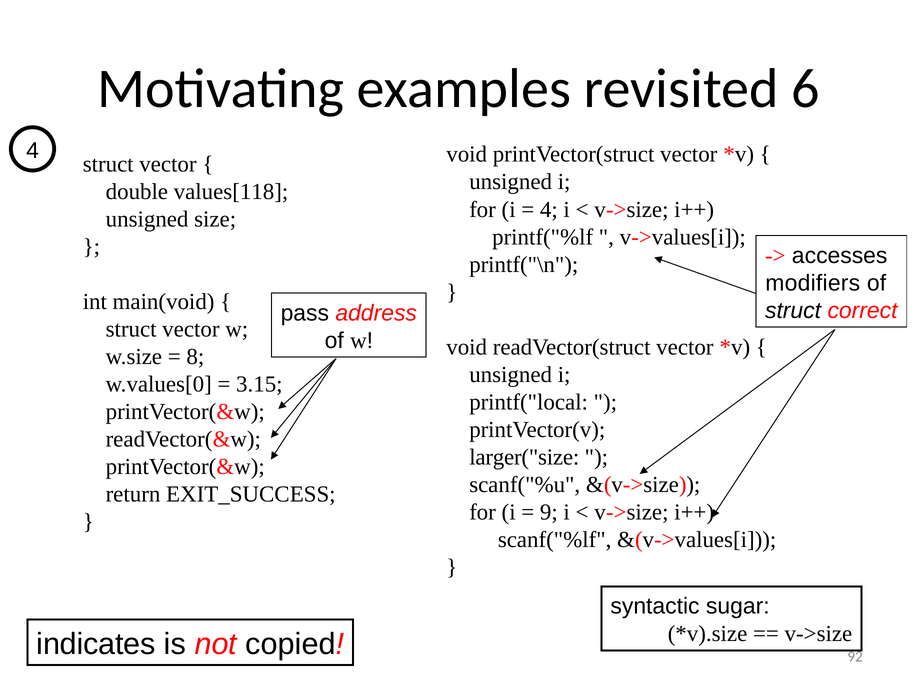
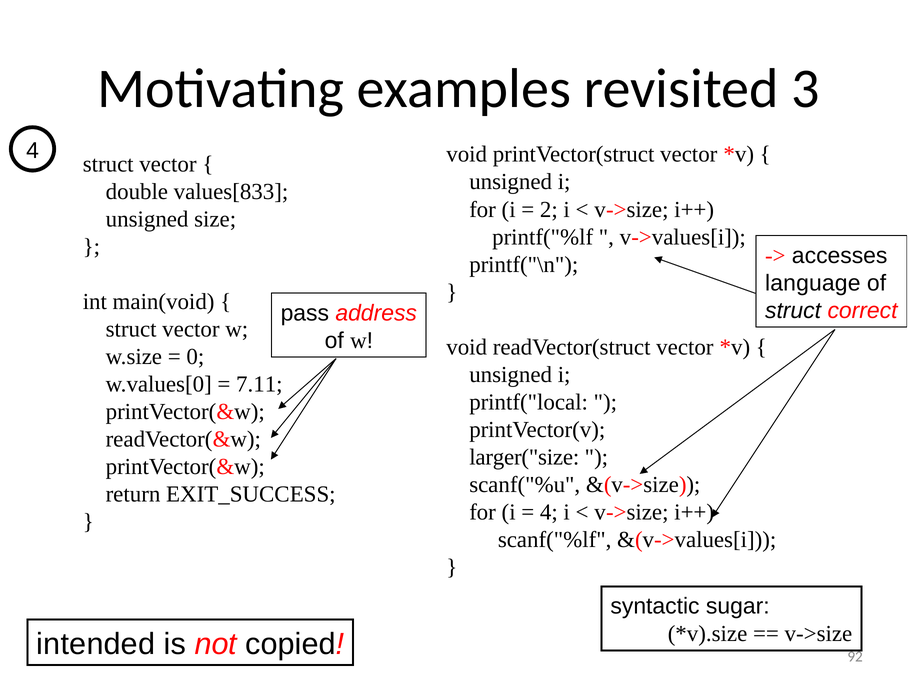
6: 6 -> 3 (806, 89)
values[118: values[118 -> values[833 (231, 192)
4: 4 -> 2 (549, 210)
modifiers: modifiers -> language (813, 283)
8: 8 -> 0 (195, 357)
3.15: 3.15 -> 7.11 (259, 385)
9: 9 -> 4 (549, 513)
indicates: indicates -> intended (96, 645)
